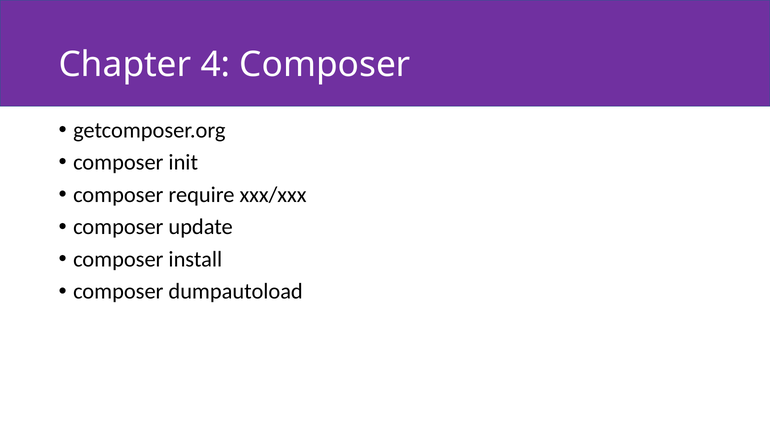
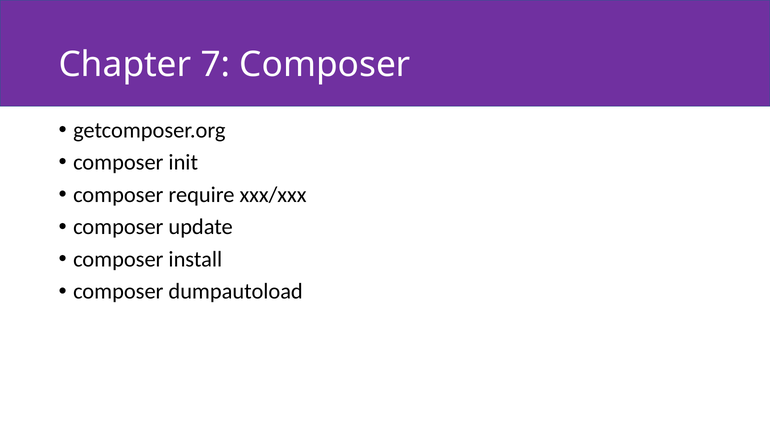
4: 4 -> 7 (215, 65)
